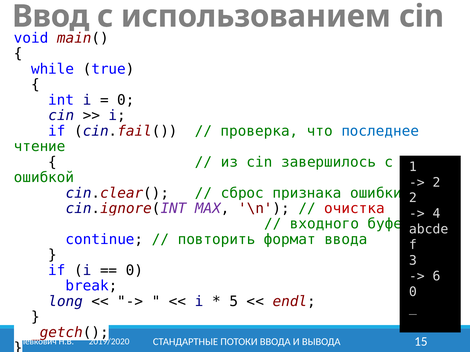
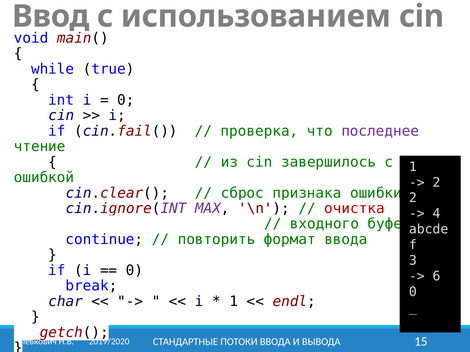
последнее colour: blue -> purple (380, 131)
long: long -> char (66, 302)
5: 5 -> 1 (234, 302)
